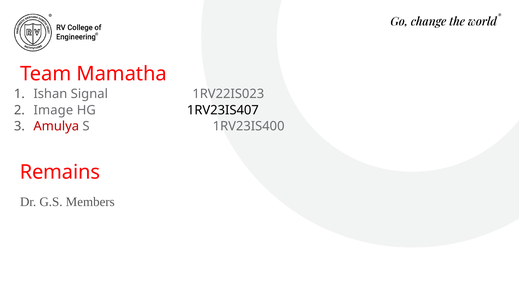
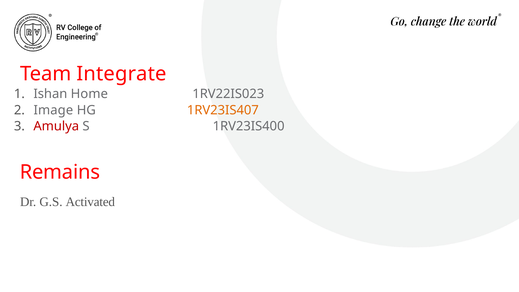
Mamatha: Mamatha -> Integrate (122, 74)
Signal: Signal -> Home (89, 94)
1RV23IS407 colour: black -> orange (223, 110)
Members: Members -> Activated (90, 202)
